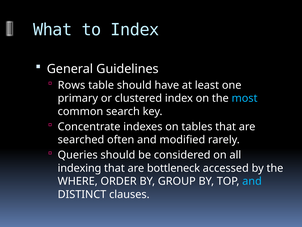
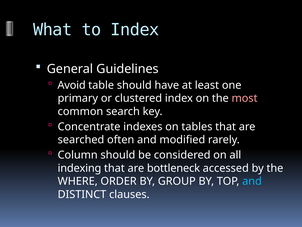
Rows: Rows -> Avoid (72, 85)
most colour: light blue -> pink (245, 98)
Queries: Queries -> Column (78, 155)
